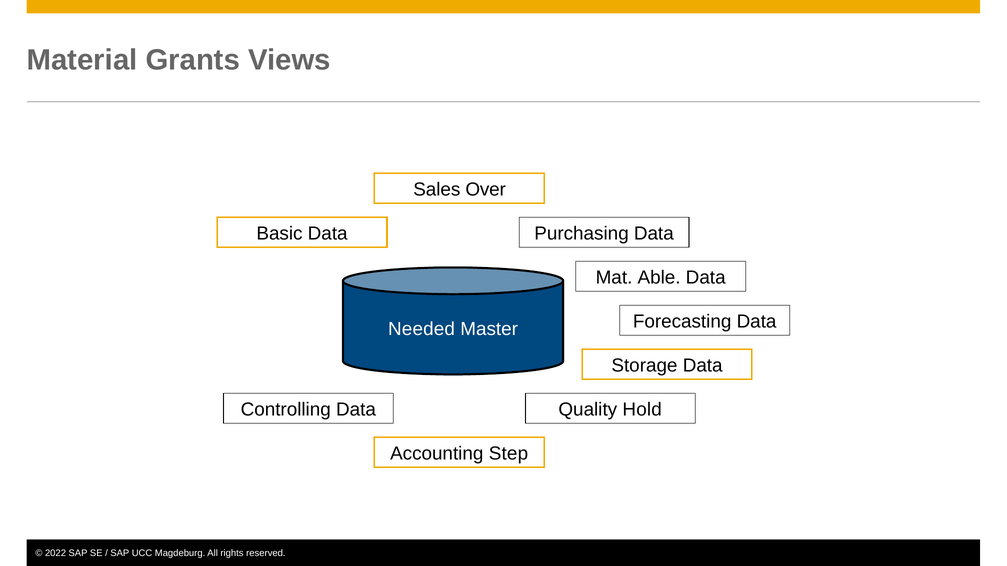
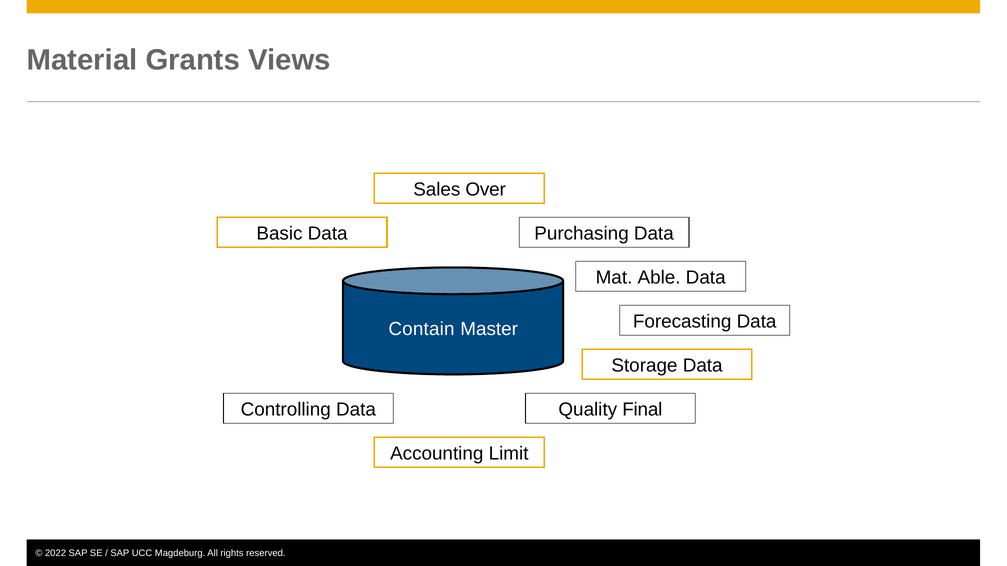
Needed: Needed -> Contain (421, 329)
Hold: Hold -> Final (642, 410)
Step: Step -> Limit (509, 454)
